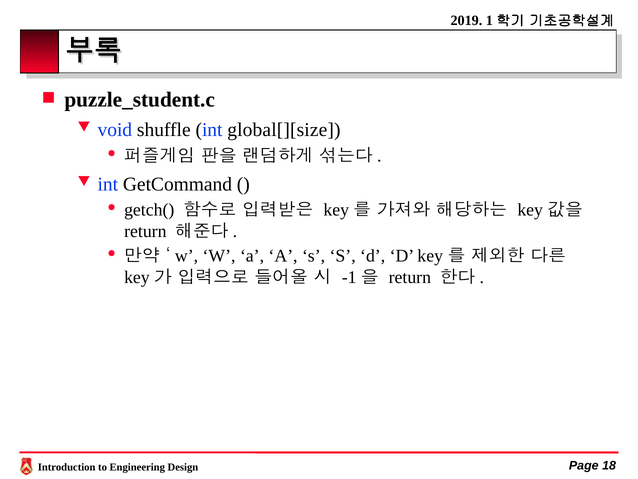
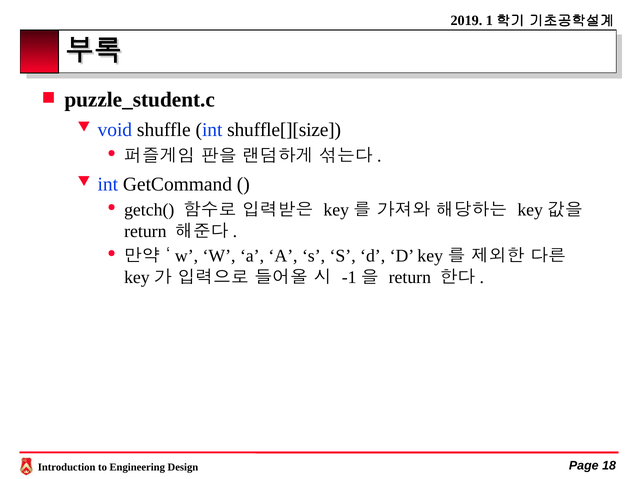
global[][size: global[][size -> shuffle[][size (284, 130)
